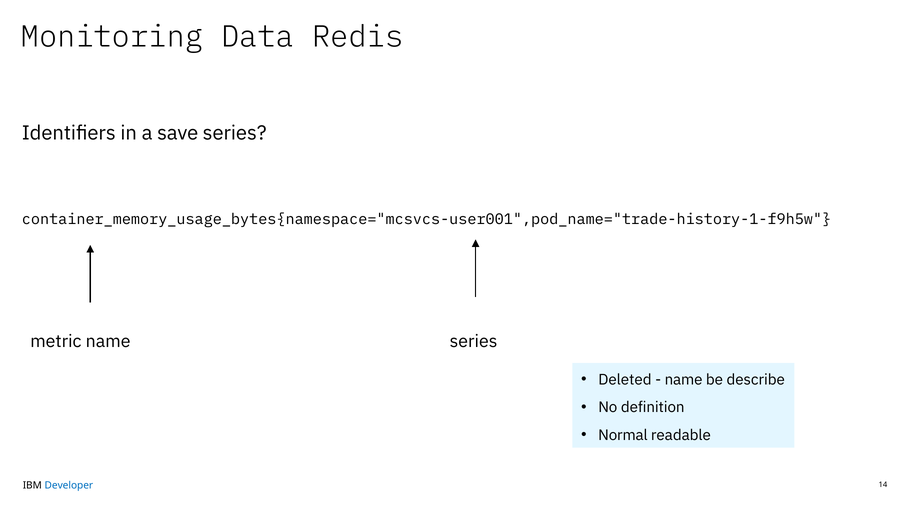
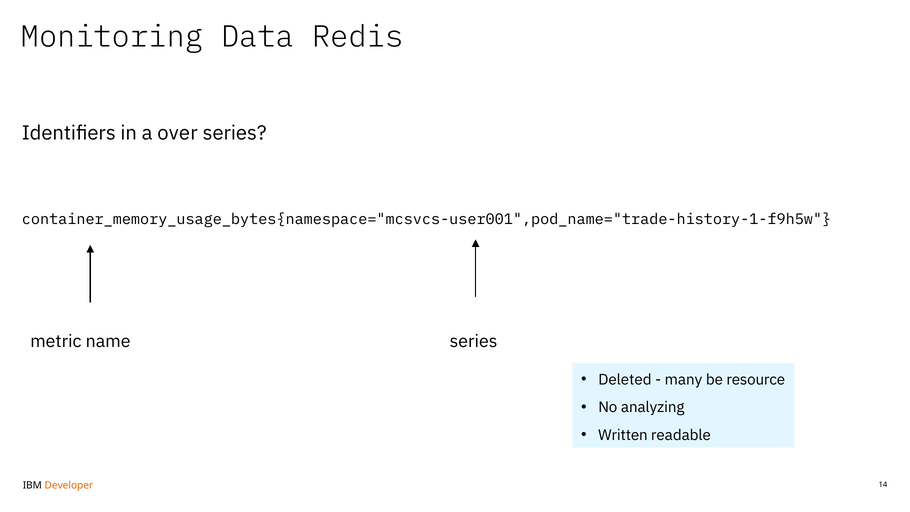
save: save -> over (178, 133)
name: name -> many (683, 379)
describe: describe -> resource (756, 379)
definition: definition -> analyzing (653, 407)
Normal: Normal -> Written (623, 435)
Developer colour: blue -> orange (69, 485)
